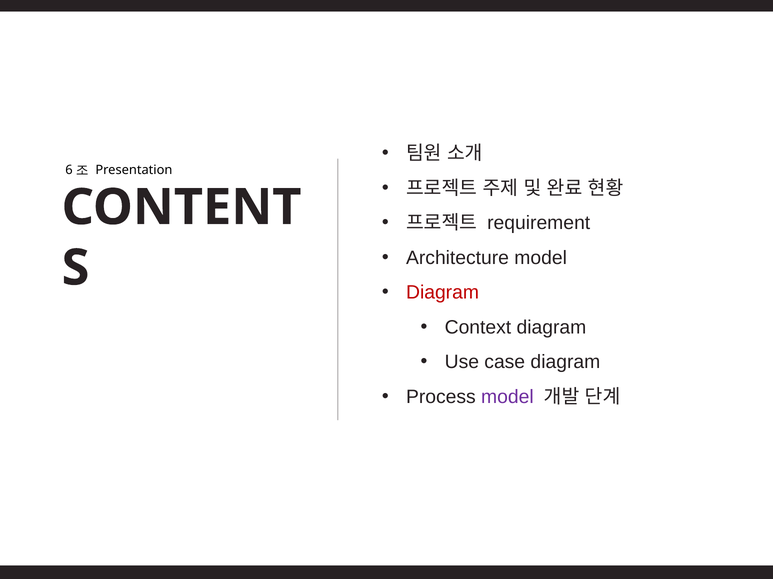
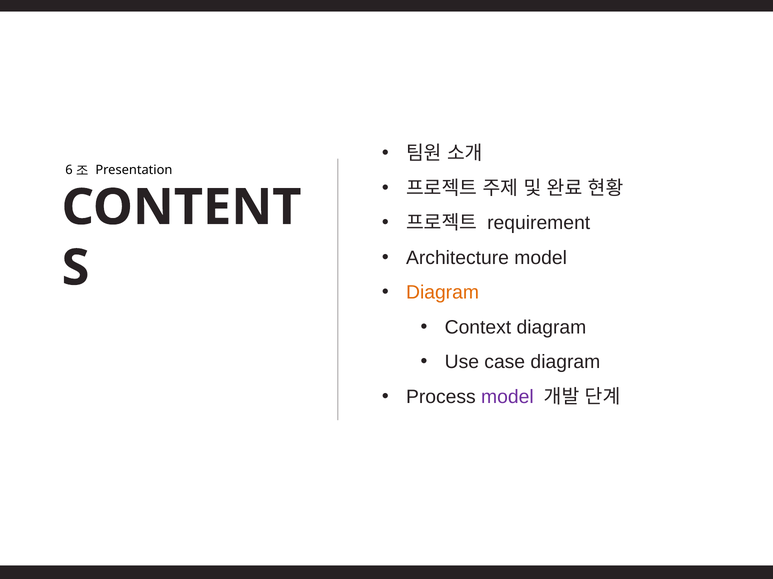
Diagram colour: red -> orange (443, 293)
